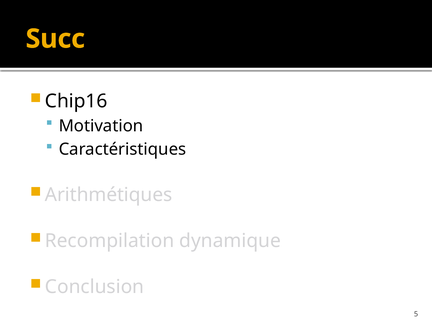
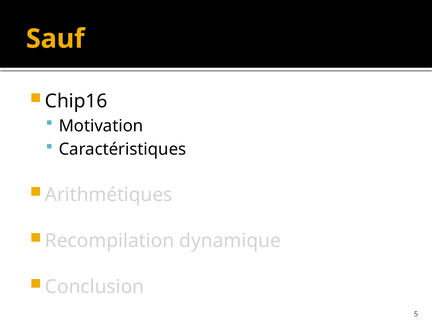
Succ: Succ -> Sauf (55, 39)
